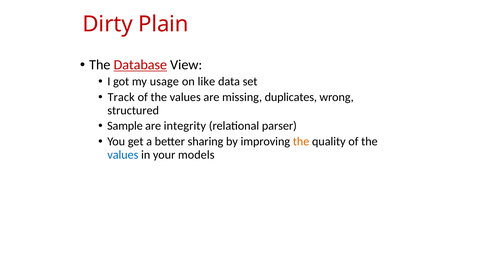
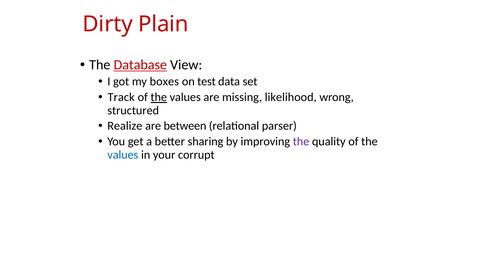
usage: usage -> boxes (164, 82)
like: like -> test (207, 82)
the underline: none -> present (159, 97)
duplicates: duplicates -> likelihood (291, 97)
Sample: Sample -> Realize (125, 126)
integrity: integrity -> between (185, 126)
the colour: orange -> purple (301, 142)
models: models -> corrupt (196, 155)
